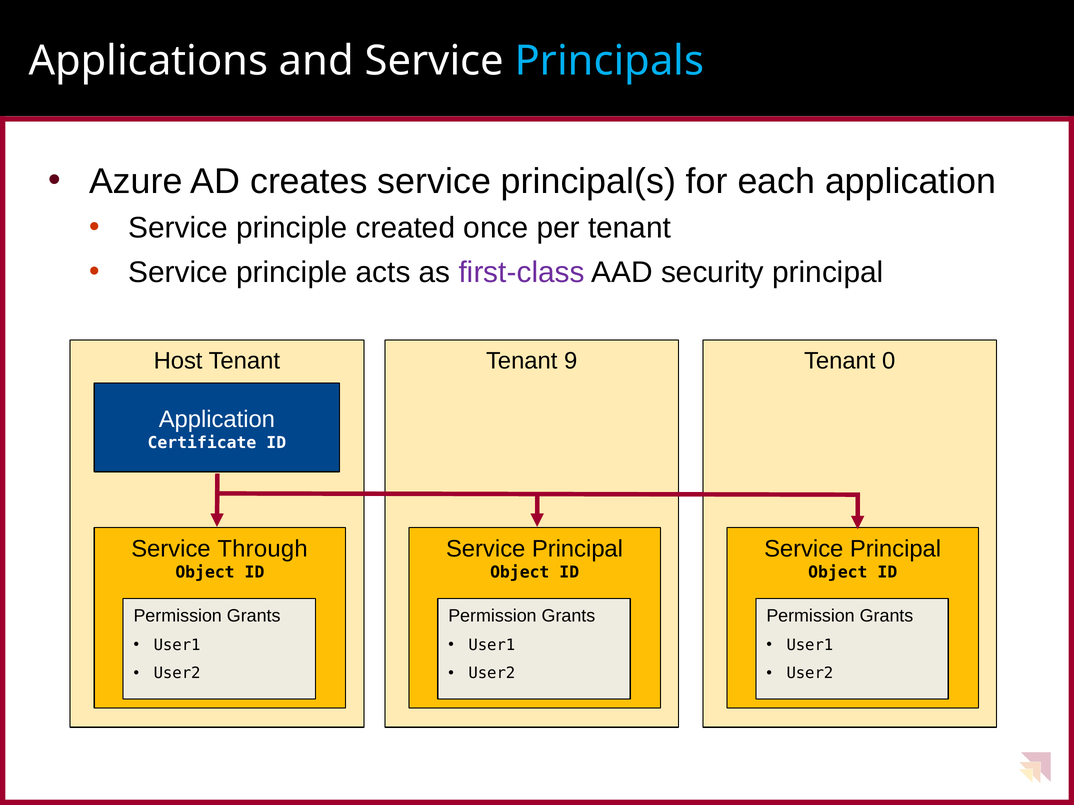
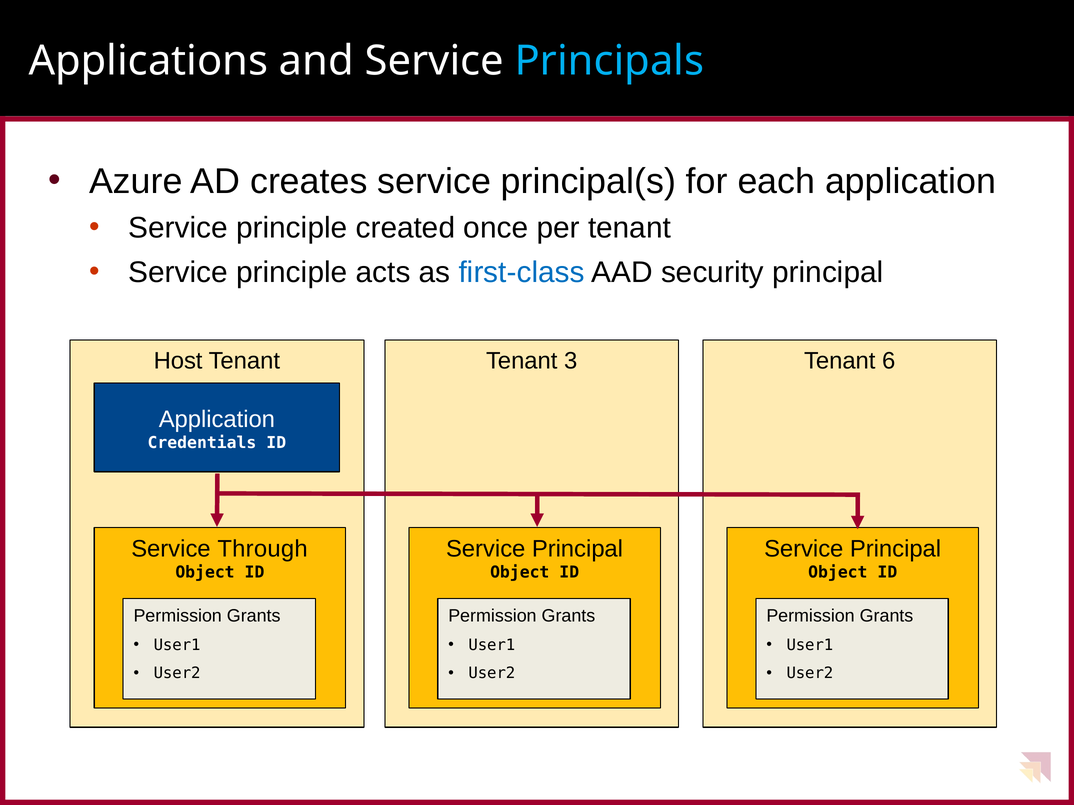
first-class colour: purple -> blue (522, 273)
9: 9 -> 3 (571, 361)
0: 0 -> 6 (889, 361)
Certificate: Certificate -> Credentials (202, 443)
